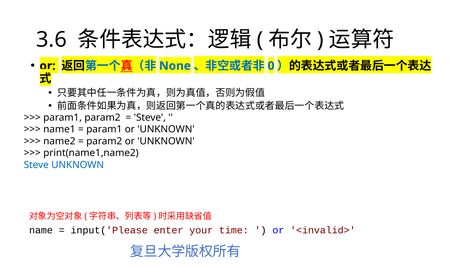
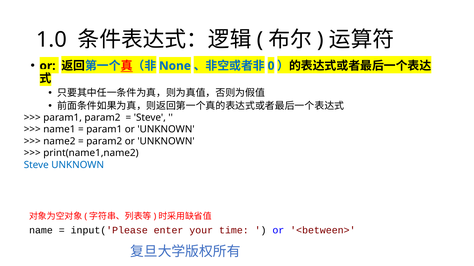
3.6: 3.6 -> 1.0 (51, 40)
<invalid>: <invalid> -> <between> (323, 231)
